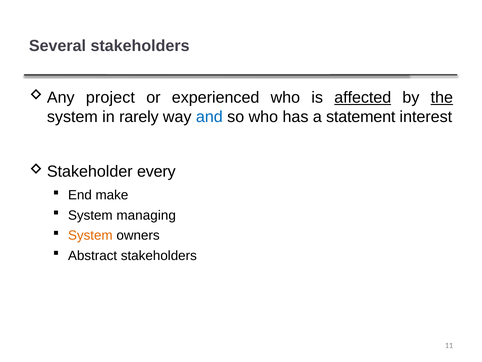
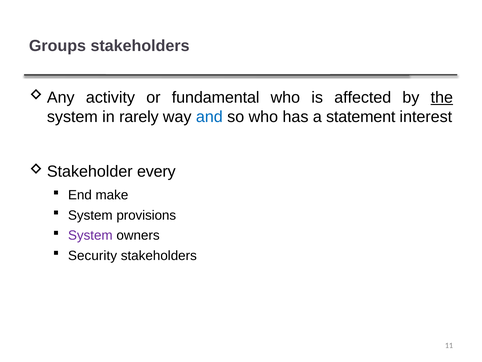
Several: Several -> Groups (57, 46)
project: project -> activity (110, 97)
experienced: experienced -> fundamental (216, 97)
affected underline: present -> none (363, 97)
managing: managing -> provisions (146, 215)
System colour: orange -> purple (90, 235)
Abstract: Abstract -> Security (93, 255)
